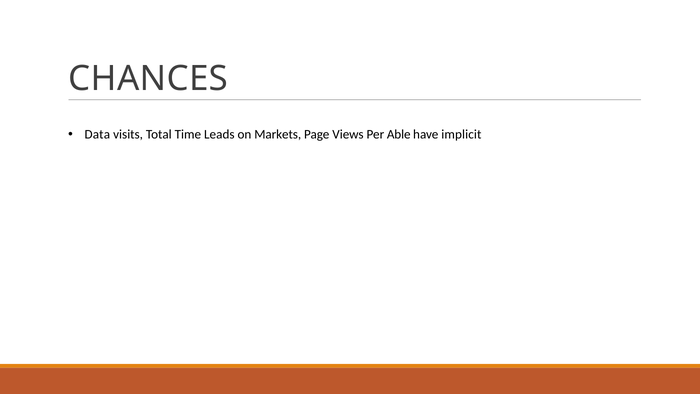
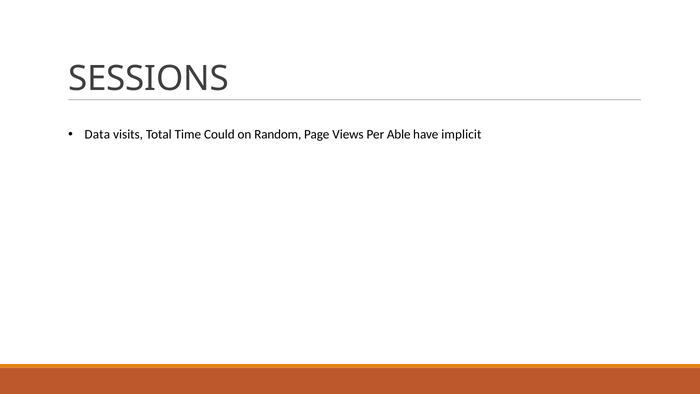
CHANCES: CHANCES -> SESSIONS (149, 78)
Leads: Leads -> Could (219, 134)
Markets: Markets -> Random (278, 134)
